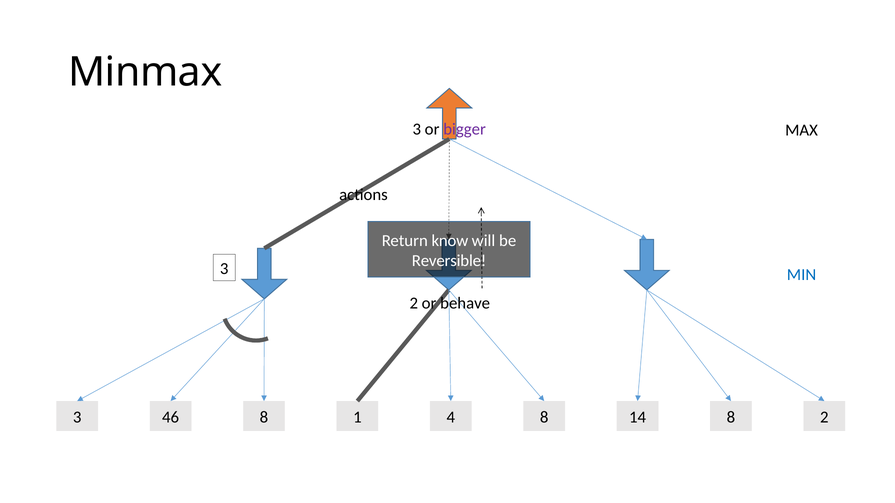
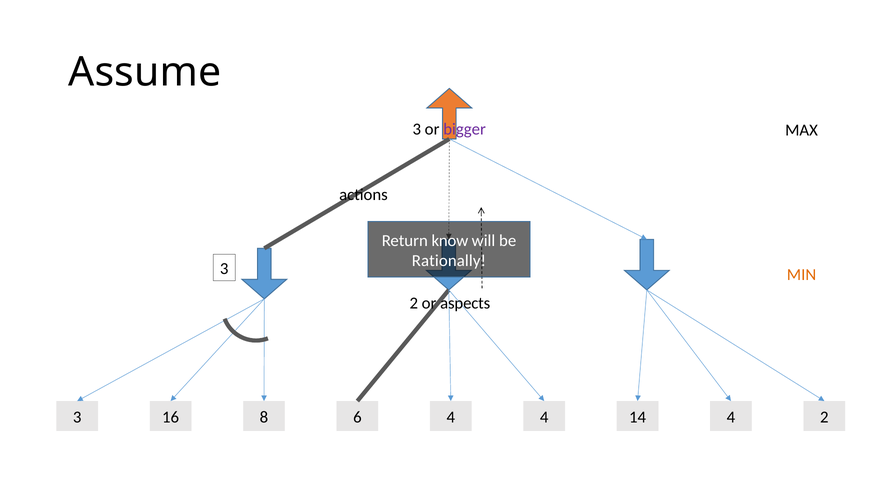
Minmax: Minmax -> Assume (145, 72)
Reversible: Reversible -> Rationally (449, 261)
MIN colour: blue -> orange (802, 275)
behave: behave -> aspects (465, 303)
46: 46 -> 16 (171, 418)
1: 1 -> 6 (357, 418)
4 8: 8 -> 4 (544, 418)
14 8: 8 -> 4 (731, 418)
